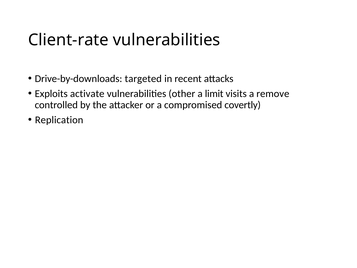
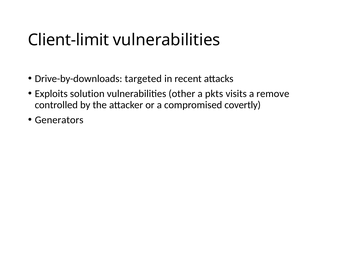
Client-rate: Client-rate -> Client-limit (68, 40)
activate: activate -> solution (87, 94)
limit: limit -> pkts (214, 94)
Replication: Replication -> Generators (59, 120)
